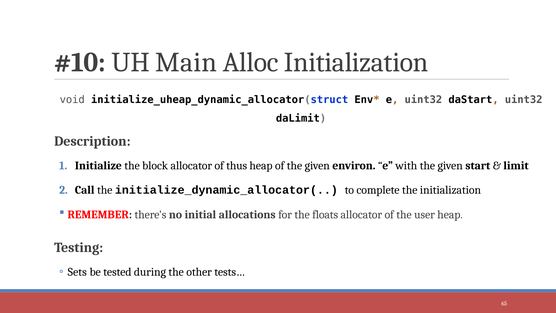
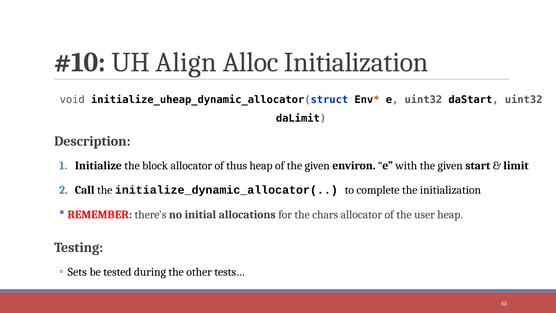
Main: Main -> Align (186, 62)
floats: floats -> chars (325, 214)
